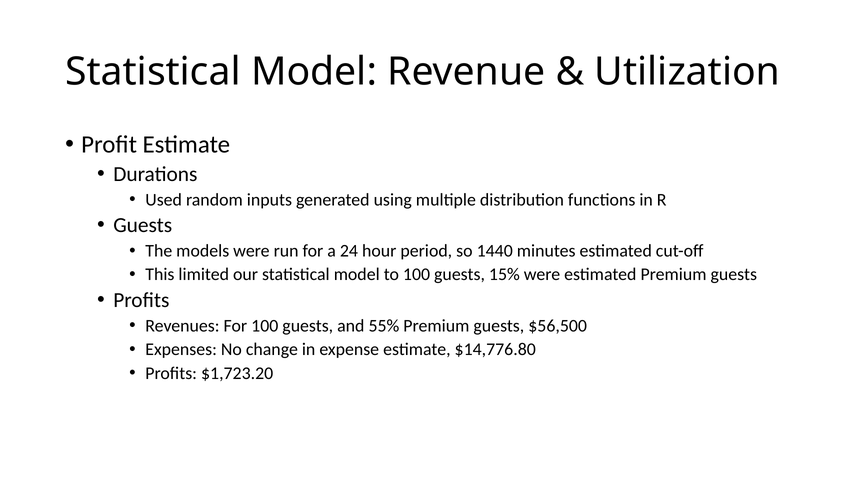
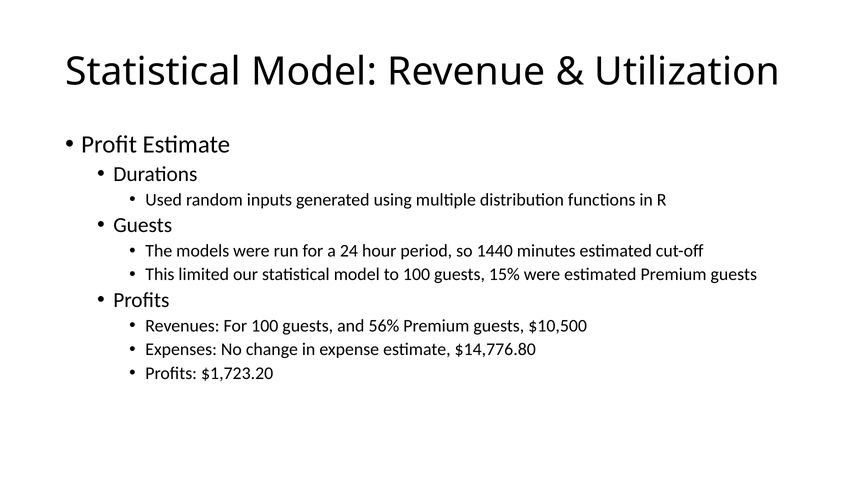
55%: 55% -> 56% (384, 326)
$56,500: $56,500 -> $10,500 (558, 326)
